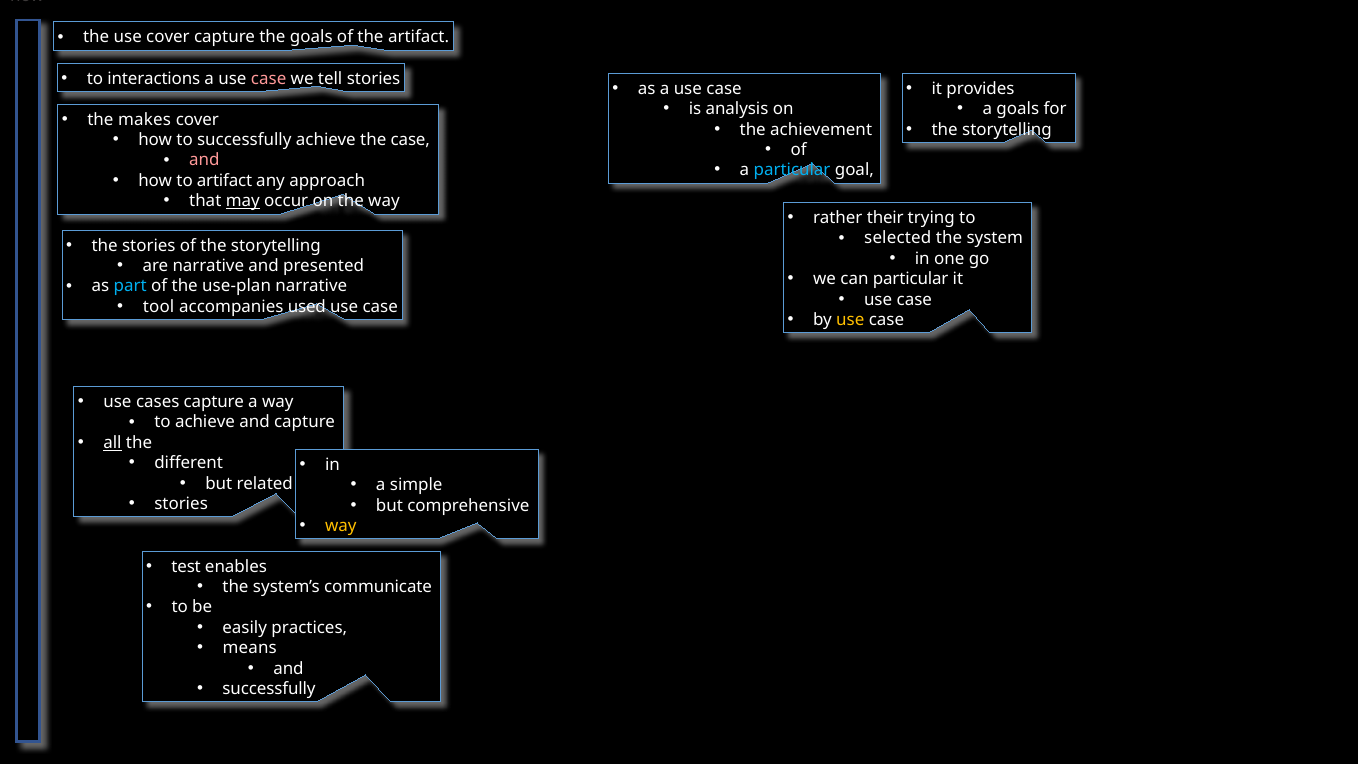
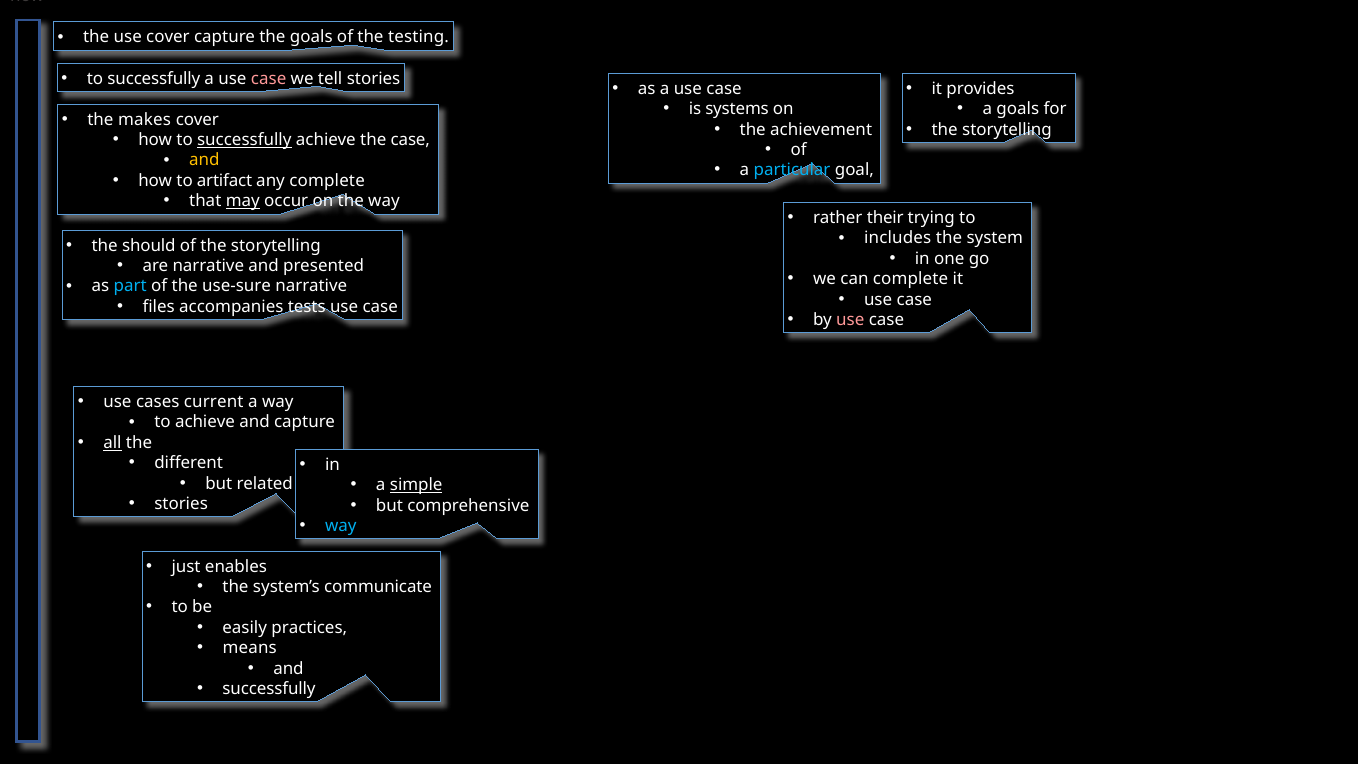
the artifact: artifact -> testing (418, 37)
interactions: interactions -> successfully (154, 78)
analysis: analysis -> systems (737, 109)
successfully underline: none -> present (244, 140)
and colour: pink -> yellow (204, 160)
any approach: approach -> complete (327, 181)
selected: selected -> includes (898, 238)
the stories: stories -> should (149, 246)
can particular: particular -> complete (911, 279)
use-plan: use-plan -> use-sure (237, 286)
tool: tool -> files (159, 307)
used: used -> tests (307, 307)
use colour: yellow -> pink (850, 320)
cases capture: capture -> current (214, 402)
simple underline: none -> present (416, 485)
way colour: yellow -> light blue (341, 526)
test: test -> just (186, 566)
